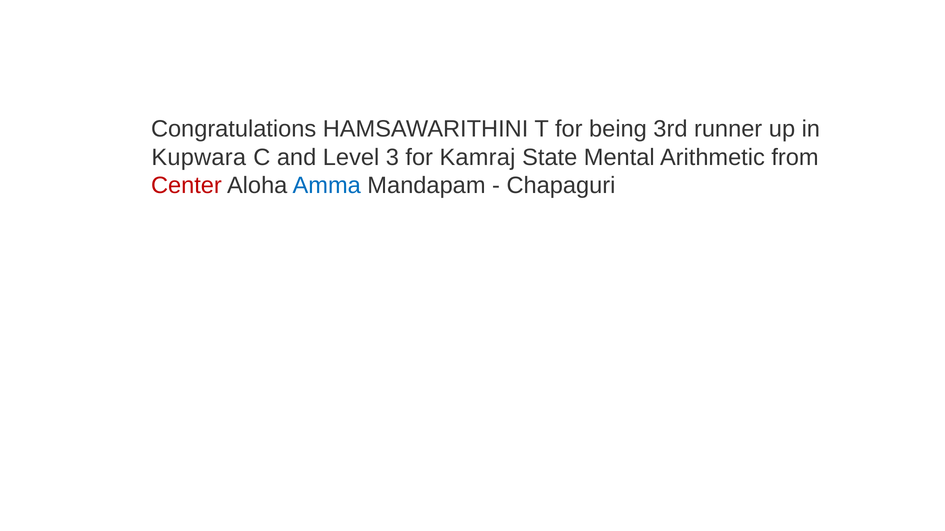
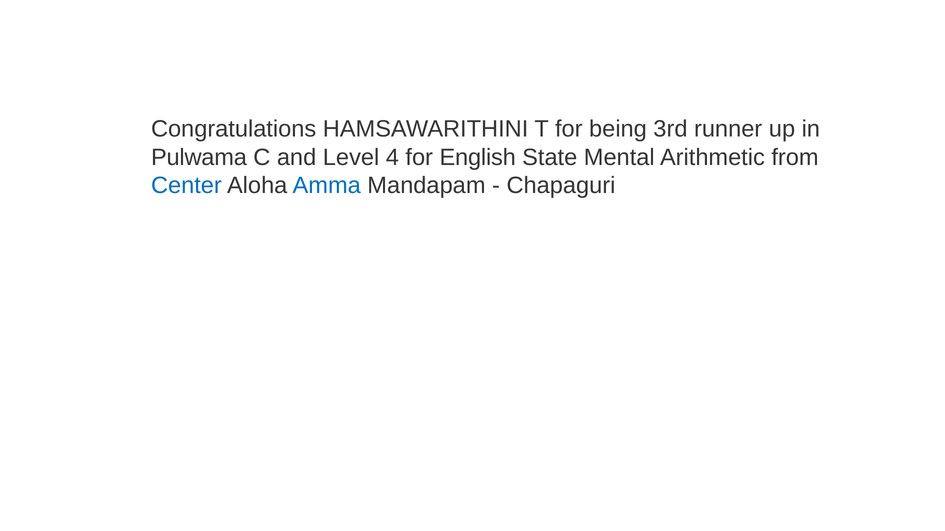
Kupwara: Kupwara -> Pulwama (199, 158)
3: 3 -> 4 (392, 158)
Kamraj: Kamraj -> English (478, 158)
Center colour: red -> blue (186, 186)
